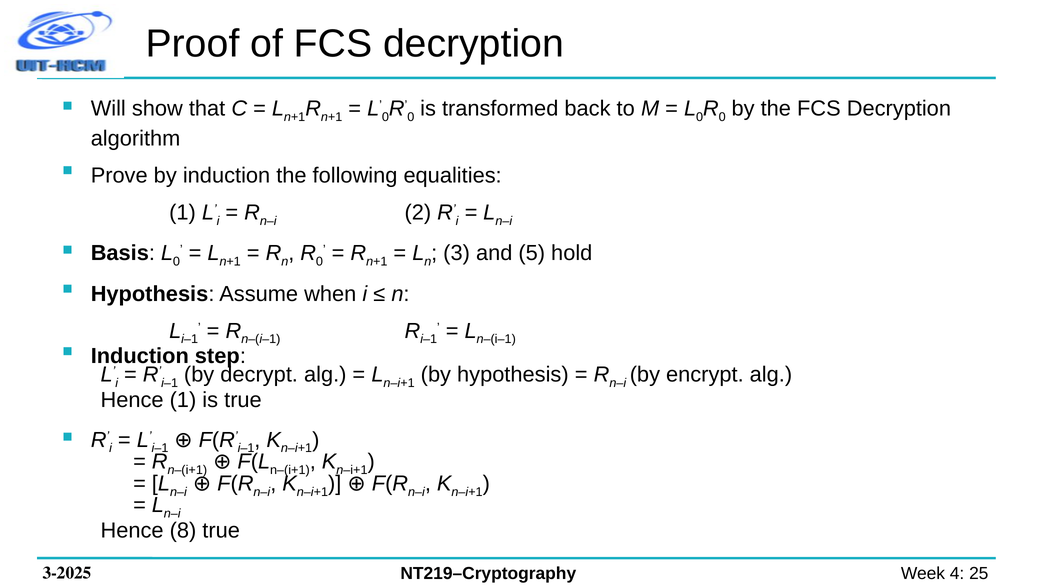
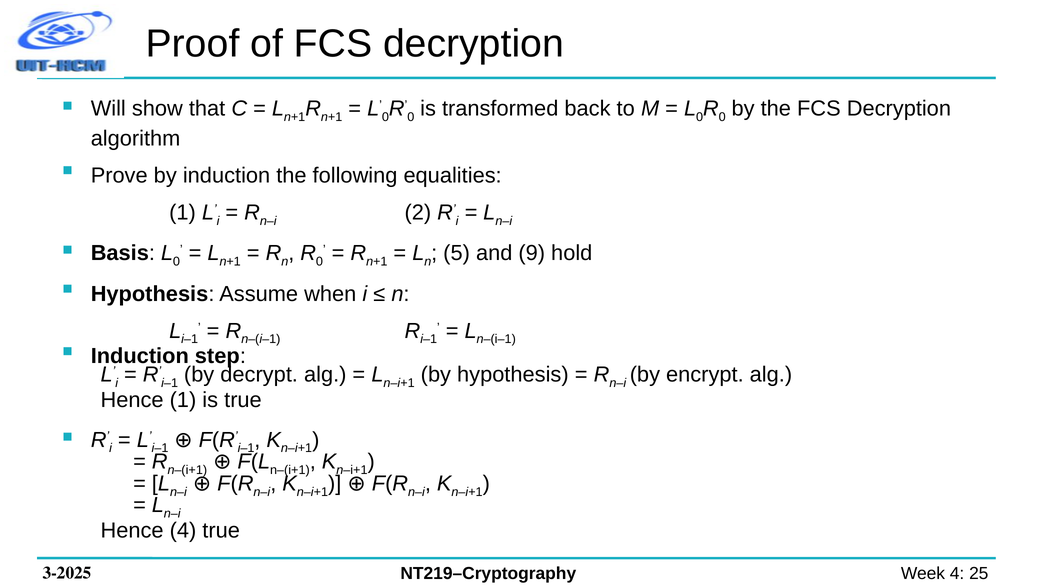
3: 3 -> 5 (457, 253)
5: 5 -> 9 (532, 253)
Hence 8: 8 -> 4 (183, 531)
